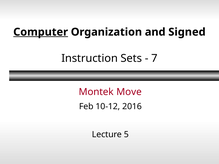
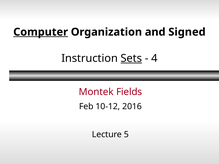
Sets underline: none -> present (131, 58)
7: 7 -> 4 (154, 58)
Move: Move -> Fields (129, 92)
